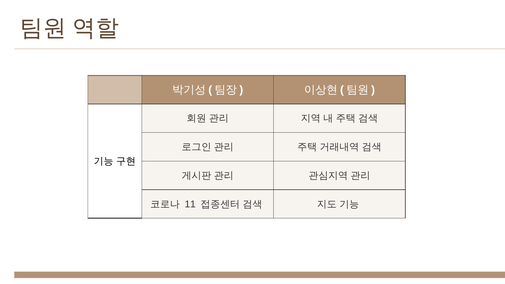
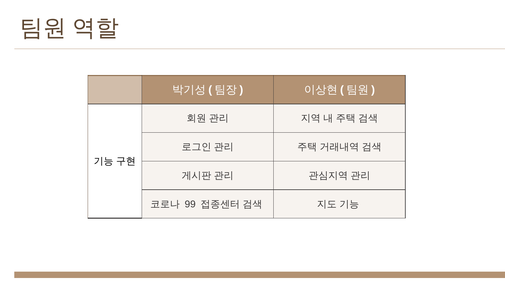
11: 11 -> 99 (190, 204)
